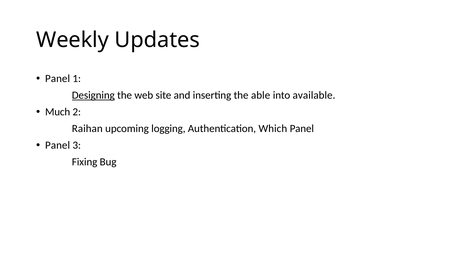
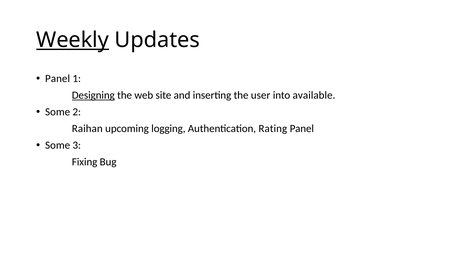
Weekly underline: none -> present (73, 40)
able: able -> user (261, 95)
Much: Much -> Some (58, 112)
Which: Which -> Rating (273, 129)
Panel: Panel -> Some (58, 145)
